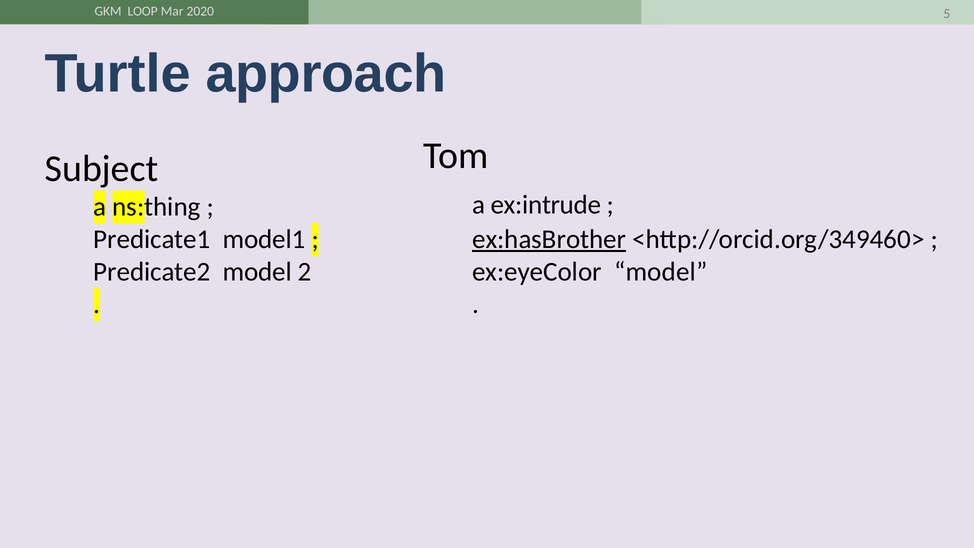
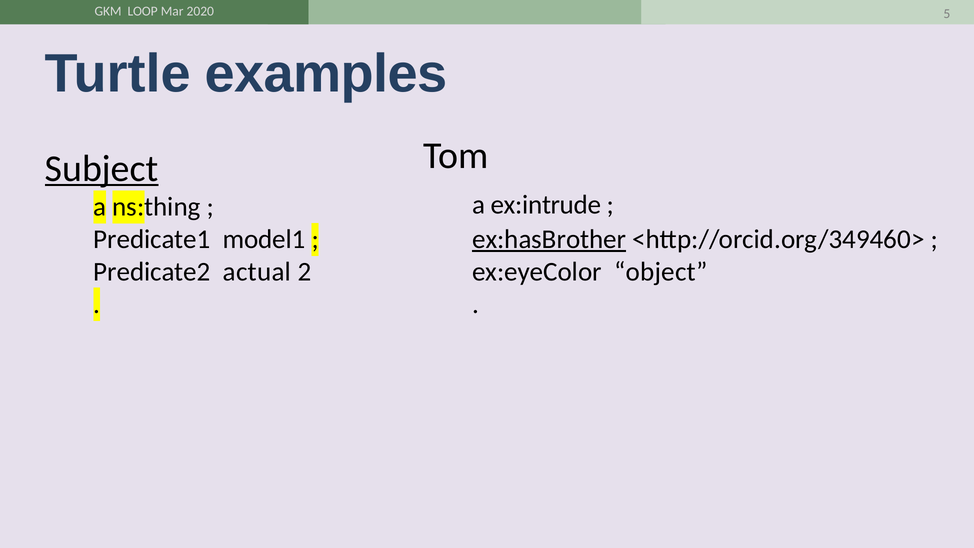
approach: approach -> examples (326, 74)
Subject underline: none -> present (102, 169)
ex:eyeColor model: model -> object (661, 272)
Predicate2 model: model -> actual (257, 272)
